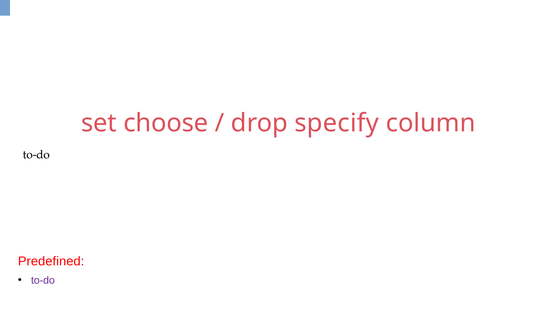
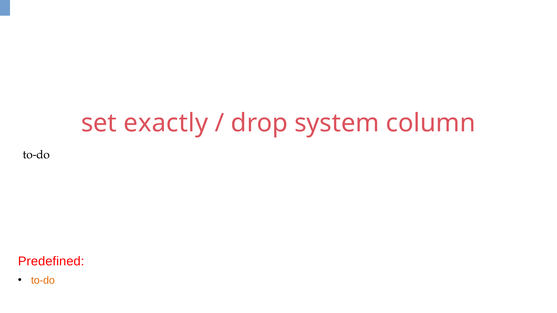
choose: choose -> exactly (166, 123)
specify: specify -> system (337, 123)
to-do colour: purple -> orange (43, 281)
